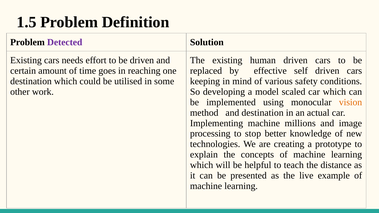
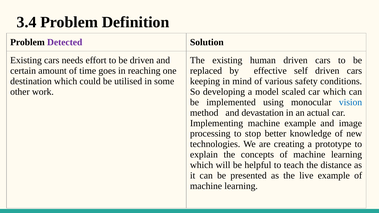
1.5: 1.5 -> 3.4 (27, 22)
vision colour: orange -> blue (351, 102)
and destination: destination -> devastation (263, 113)
machine millions: millions -> example (300, 123)
